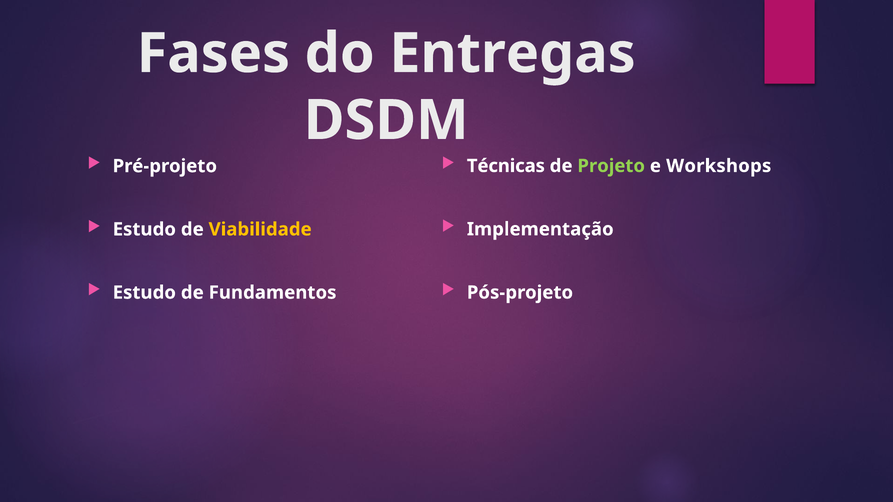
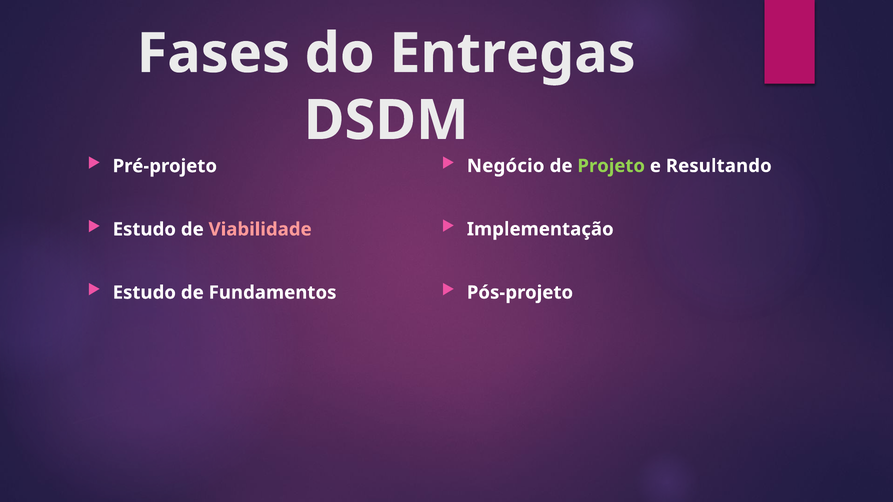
Técnicas: Técnicas -> Negócio (506, 166)
Workshops: Workshops -> Resultando (719, 166)
Viabilidade colour: yellow -> pink (260, 229)
